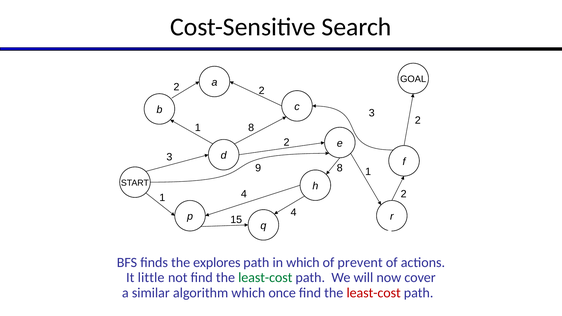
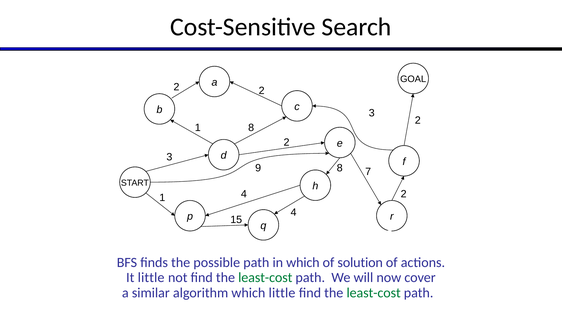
9 1: 1 -> 7 (368, 172)
explores: explores -> possible (217, 263)
prevent: prevent -> solution (360, 263)
which once: once -> little (282, 293)
least-cost colour: red -> green (374, 293)
